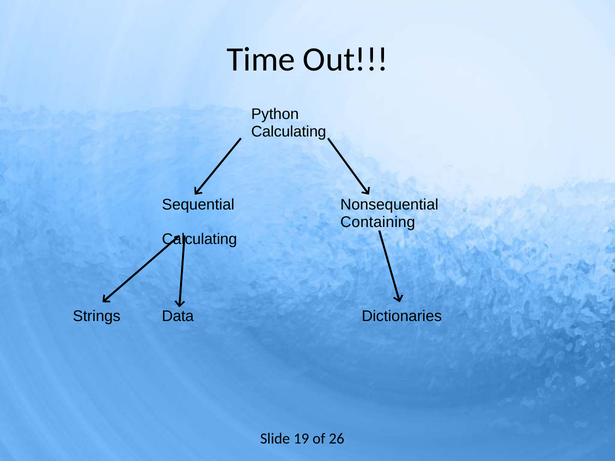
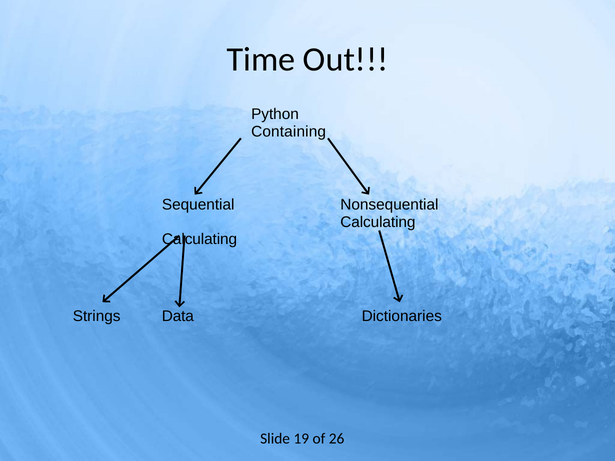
Calculating: Calculating -> Containing (289, 132)
Containing: Containing -> Calculating (378, 222)
